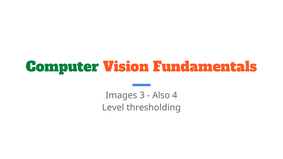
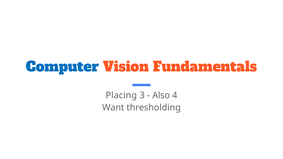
Computer colour: green -> blue (62, 67)
Images: Images -> Placing (121, 95)
Level: Level -> Want (113, 108)
